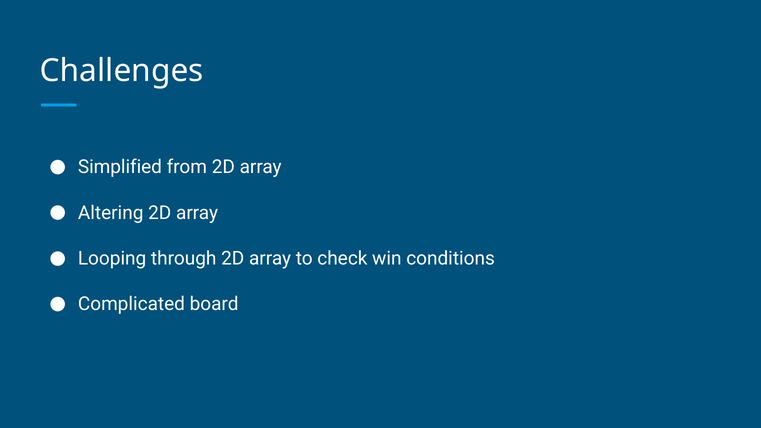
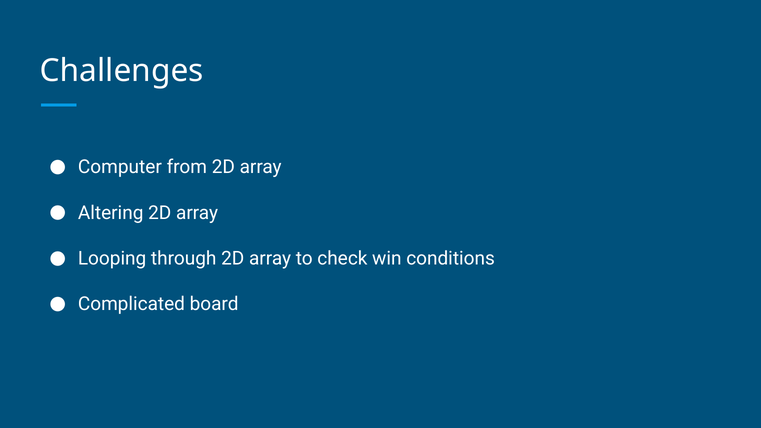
Simplified: Simplified -> Computer (120, 167)
